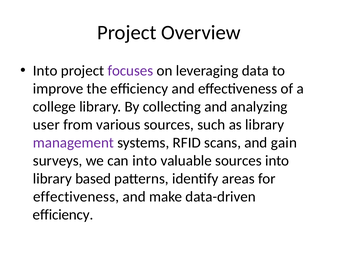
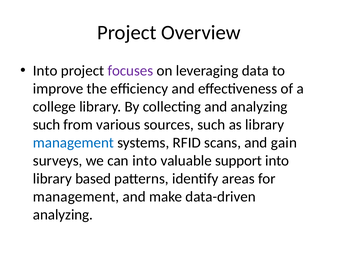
user: user -> such (47, 125)
management colour: purple -> blue (73, 143)
valuable sources: sources -> support (239, 161)
effectiveness: effectiveness -> management (76, 197)
efficiency: efficiency -> analyzing (63, 215)
